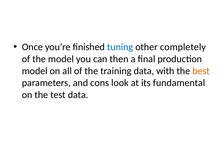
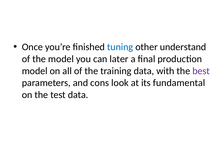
completely: completely -> understand (183, 47)
then: then -> later (119, 59)
best colour: orange -> purple (201, 71)
